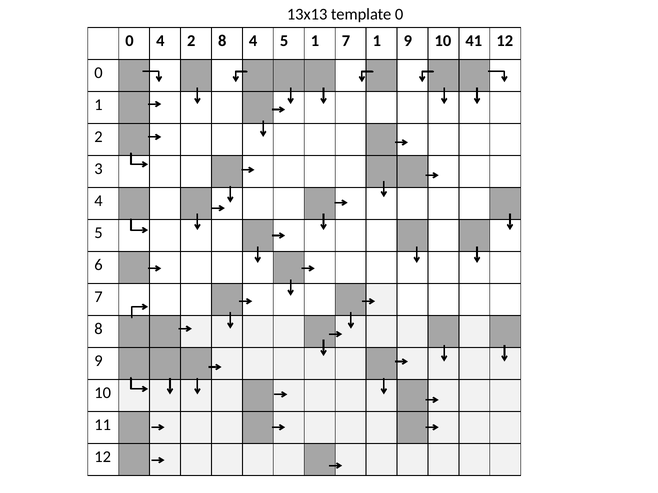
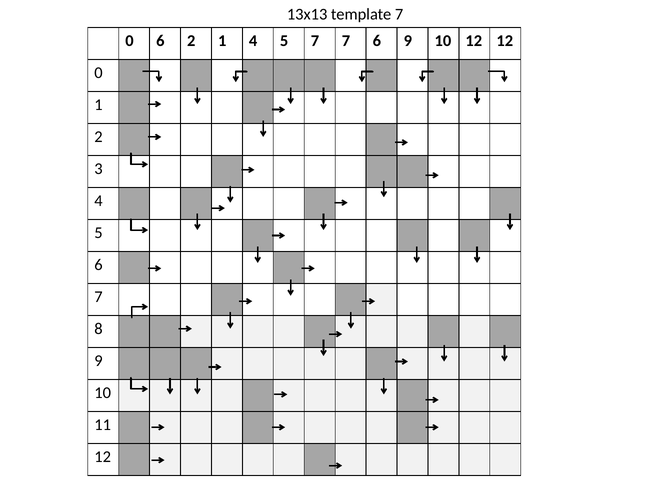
template 0: 0 -> 7 (399, 14)
0 4: 4 -> 6 (160, 41)
2 8: 8 -> 1 (222, 41)
5 1: 1 -> 7 (315, 41)
7 1: 1 -> 6 (377, 41)
10 41: 41 -> 12 (474, 41)
